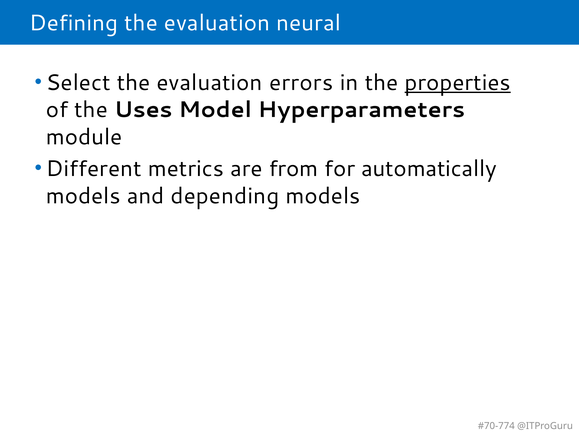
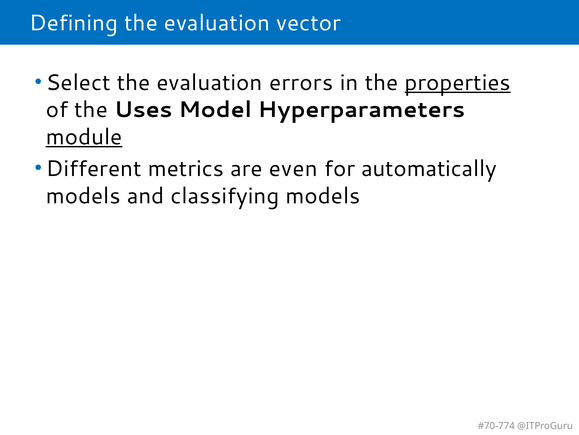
neural: neural -> vector (309, 23)
module underline: none -> present (84, 137)
from: from -> even (293, 169)
depending: depending -> classifying (225, 196)
